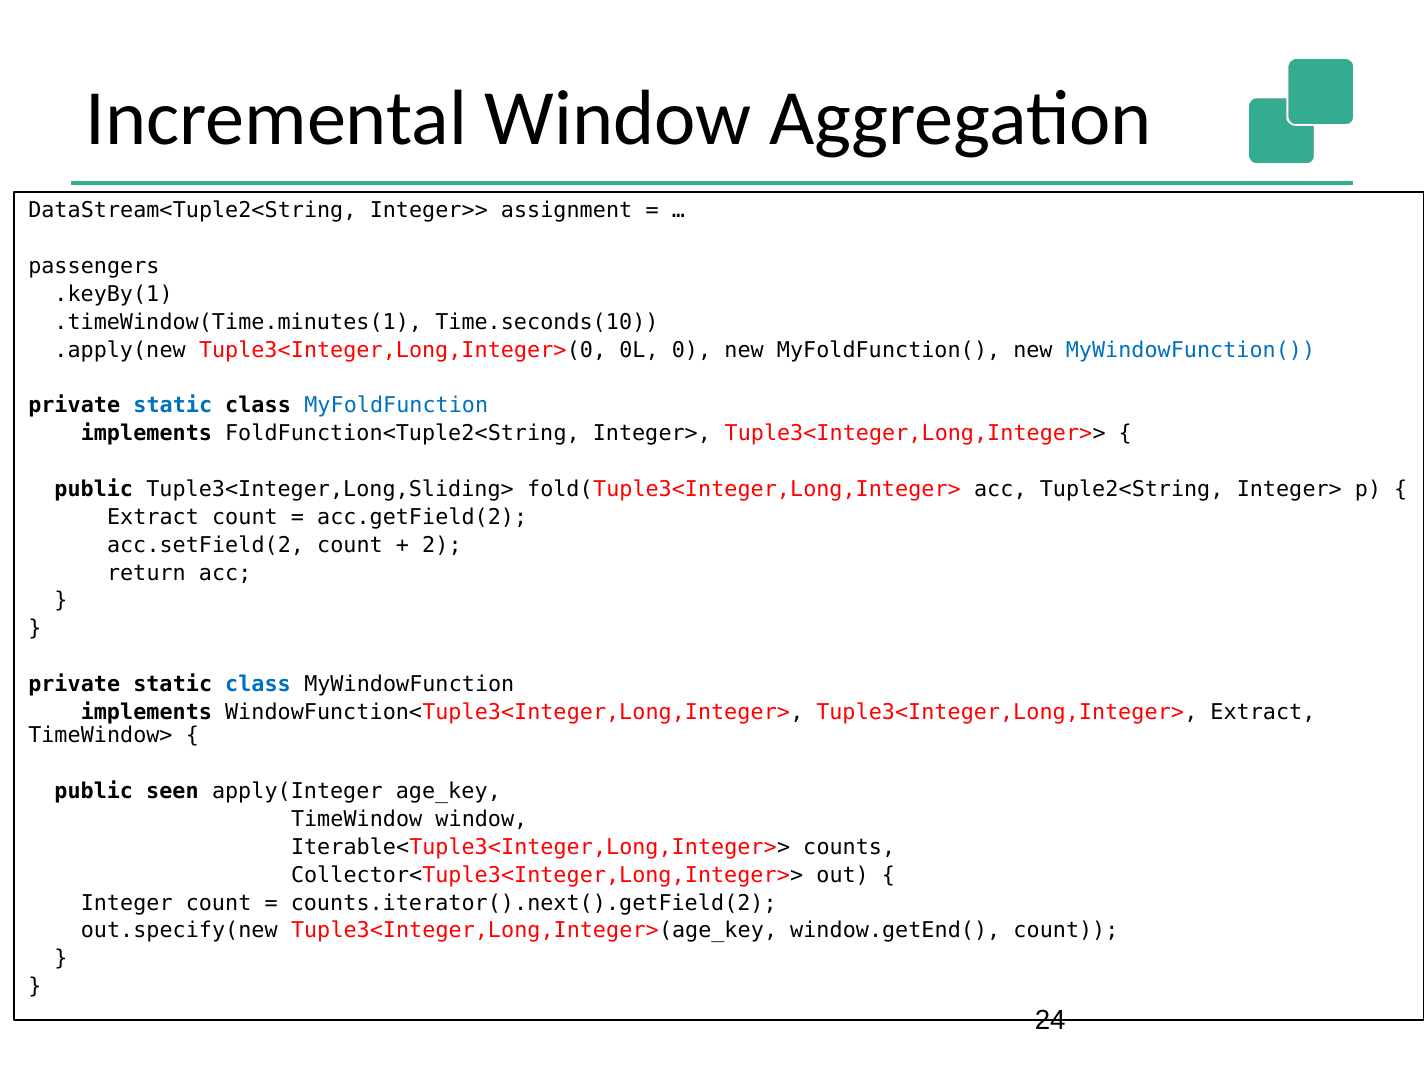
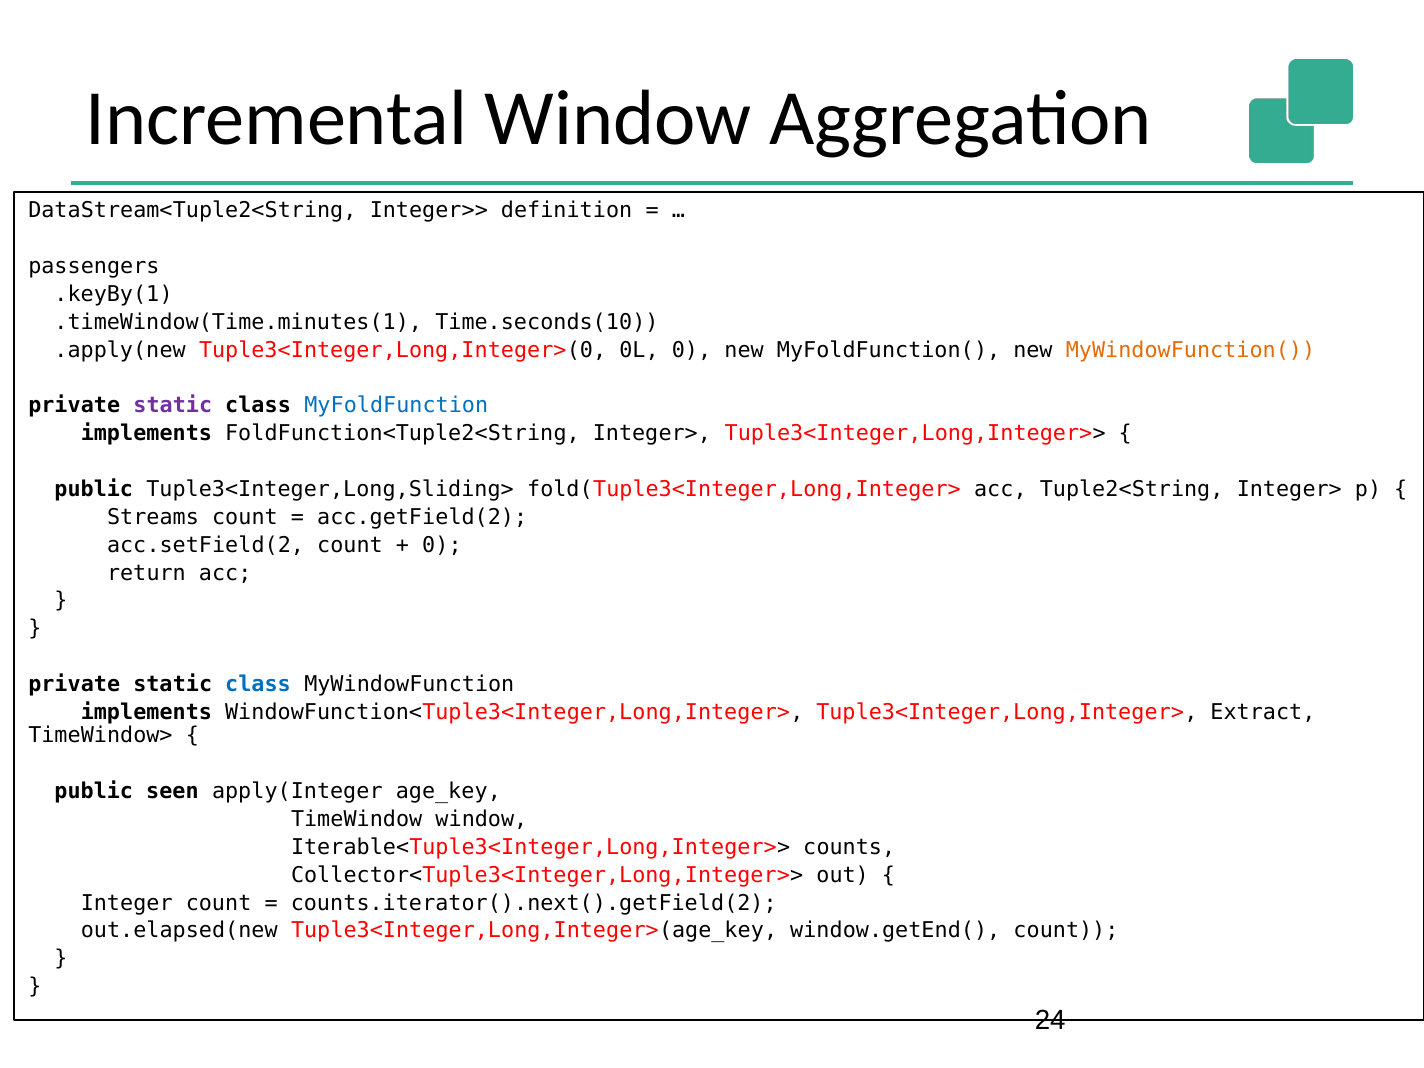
assignment: assignment -> definition (567, 211)
MyWindowFunction( colour: blue -> orange (1190, 350)
static colour: blue -> purple (173, 406)
Extract: Extract -> Streams (153, 517)
2: 2 -> 0 (442, 545)
out.specify(new: out.specify(new -> out.elapsed(new (179, 931)
